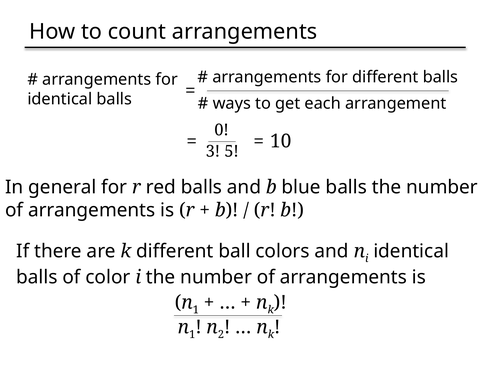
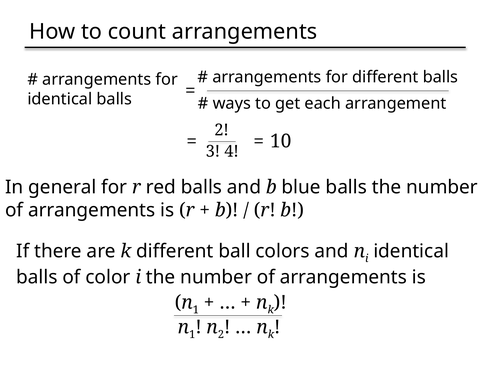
0: 0 -> 2 (222, 130)
5: 5 -> 4 (232, 151)
